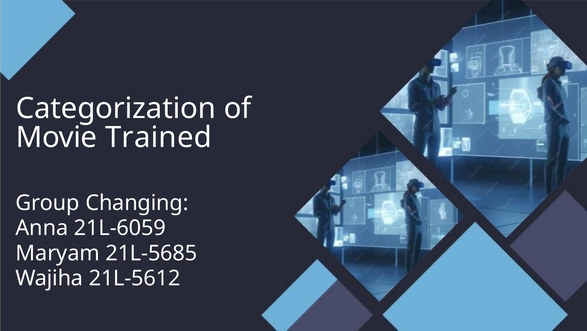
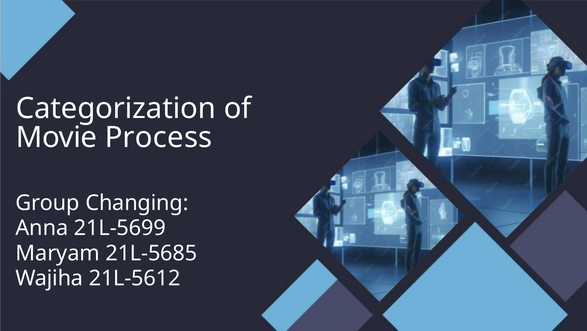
Trained: Trained -> Process (159, 137)
21L-6059: 21L-6059 -> 21L-5699 (120, 228)
